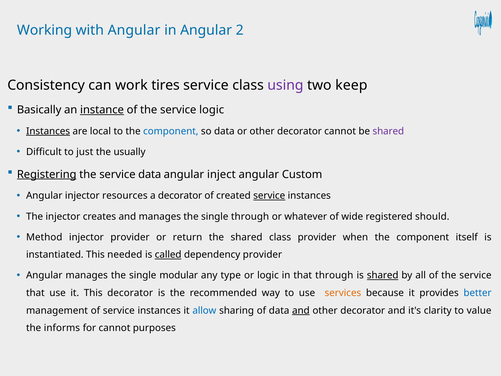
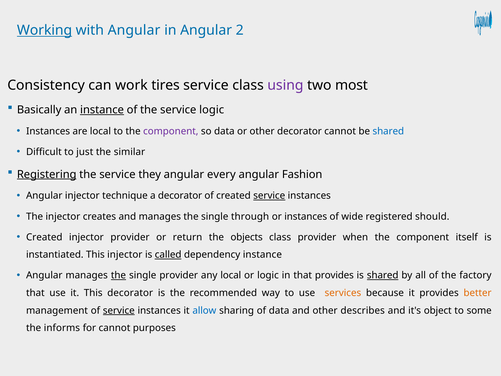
Working underline: none -> present (45, 30)
keep: keep -> most (351, 85)
Instances underline: present -> none (48, 131)
component colour: blue -> purple (171, 131)
shared colour: purple -> blue (388, 131)
usually: usually -> similar (129, 152)
service data: data -> they (150, 174)
inject: inject -> every (221, 174)
Custom: Custom -> Fashion (302, 174)
resources: resources -> technique (125, 196)
or whatever: whatever -> instances (306, 216)
Method: Method -> Created (44, 237)
the shared: shared -> objects (247, 237)
This needed: needed -> injector (125, 255)
dependency provider: provider -> instance (262, 255)
the underline: none -> present (118, 275)
single modular: modular -> provider (179, 275)
any type: type -> local (231, 275)
that through: through -> provides (334, 275)
all of the service: service -> factory (475, 275)
better colour: blue -> orange (478, 293)
service underline: none -> present (119, 310)
and underline: present -> none (301, 310)
decorator: decorator -> describes (363, 310)
clarity: clarity -> object (438, 310)
value: value -> some (479, 310)
